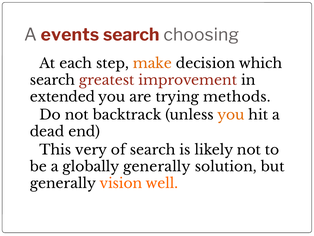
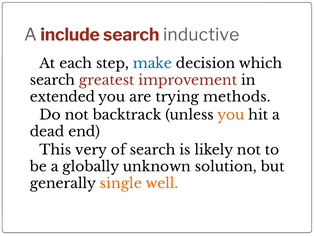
events: events -> include (70, 35)
choosing: choosing -> inductive (201, 35)
make colour: orange -> blue (152, 63)
globally generally: generally -> unknown (157, 166)
vision: vision -> single (121, 183)
